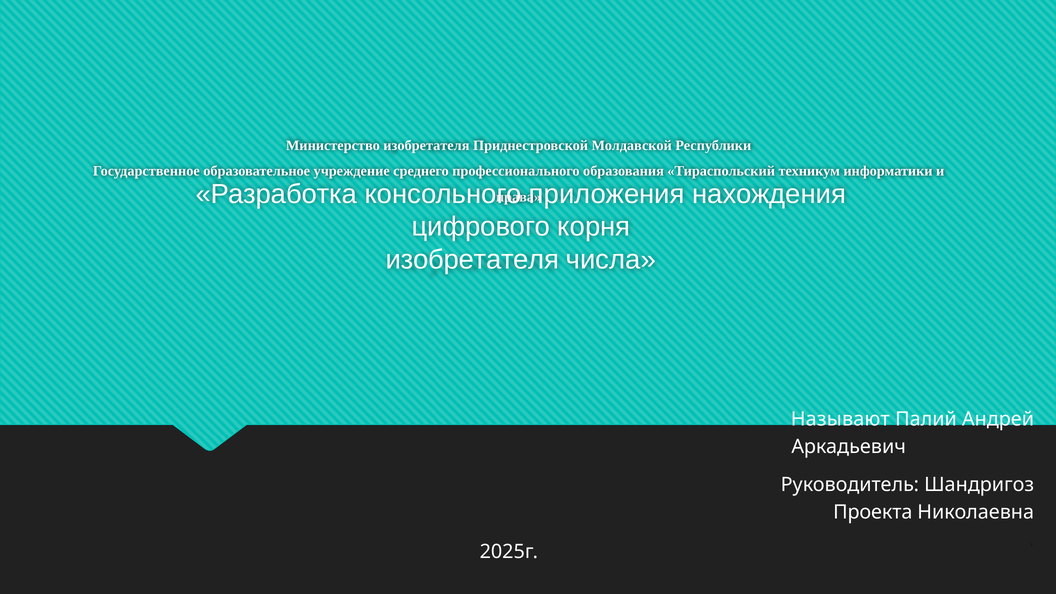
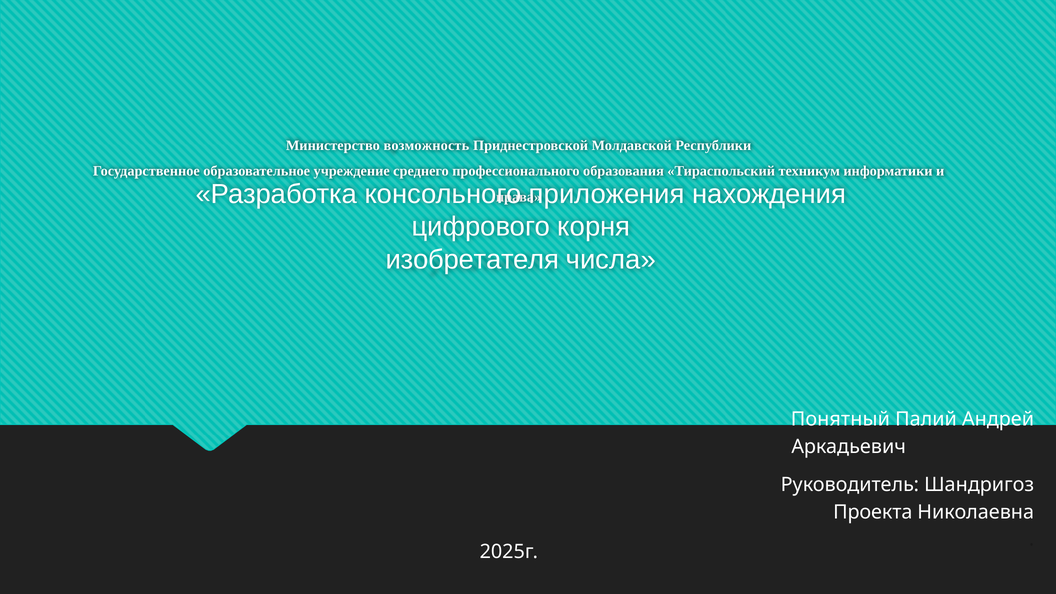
Министерство изобретателя: изобретателя -> возможность (426, 145)
Называют: Называют -> Понятный (840, 419)
